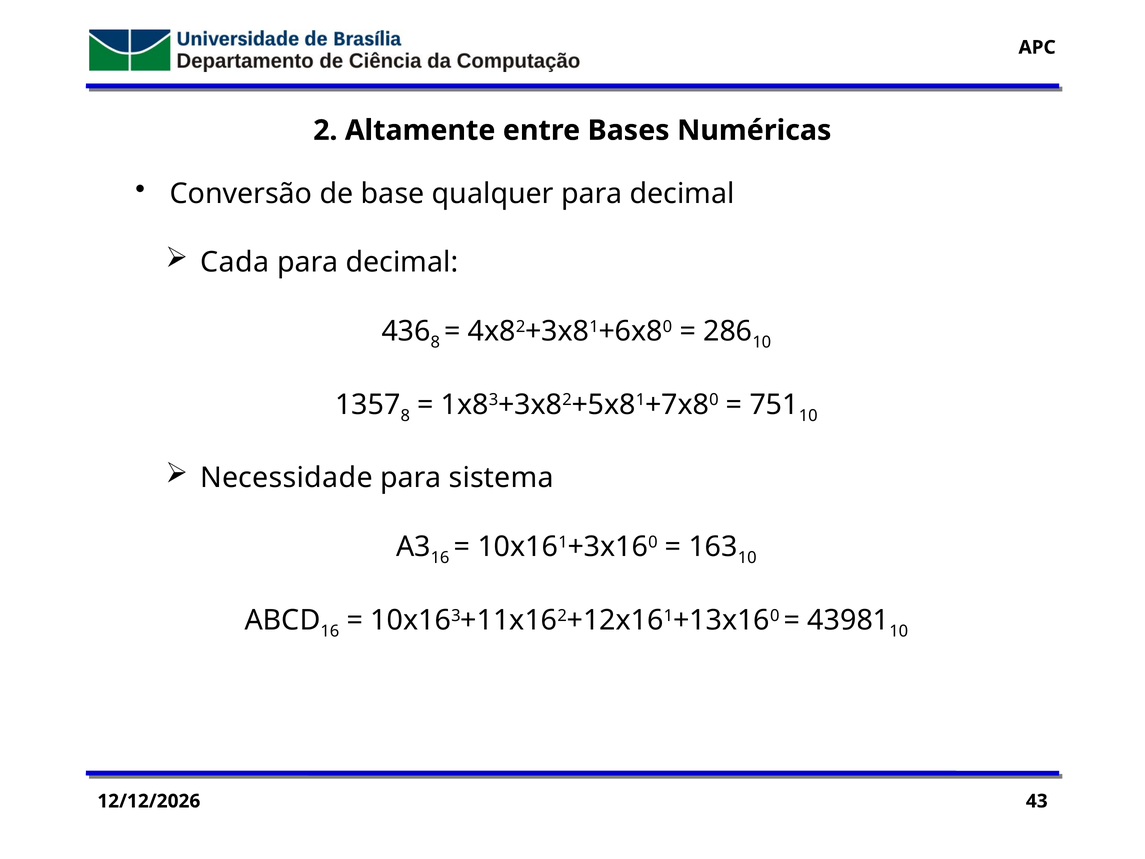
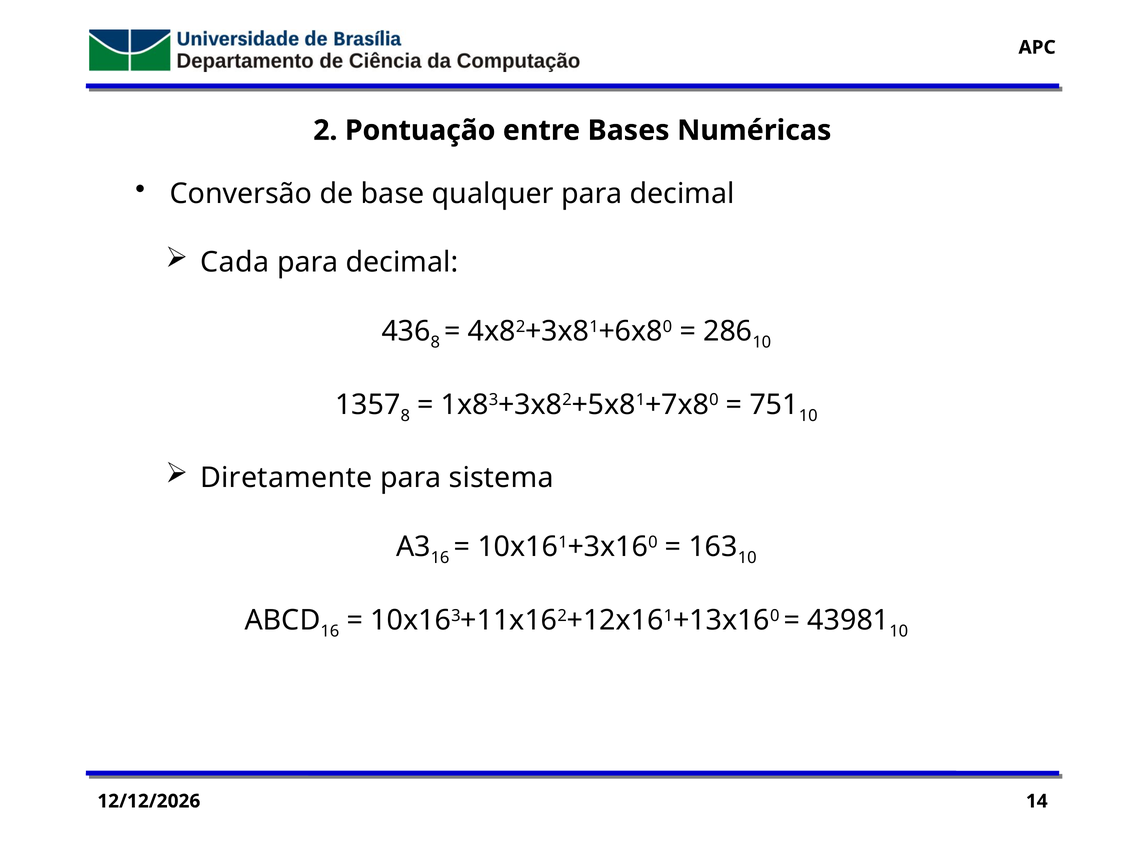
Altamente: Altamente -> Pontuação (420, 130)
Necessidade: Necessidade -> Diretamente (286, 478)
43: 43 -> 14 (1037, 801)
